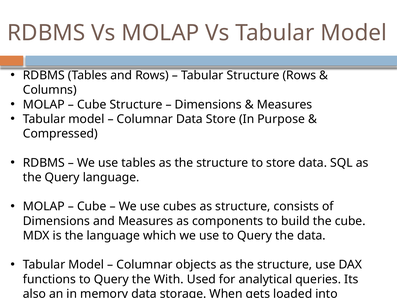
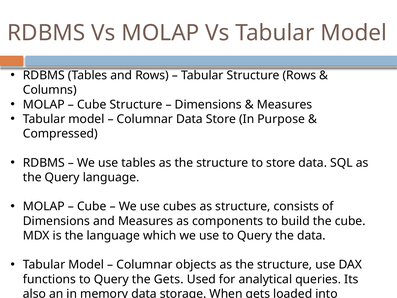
the With: With -> Gets (169, 279)
